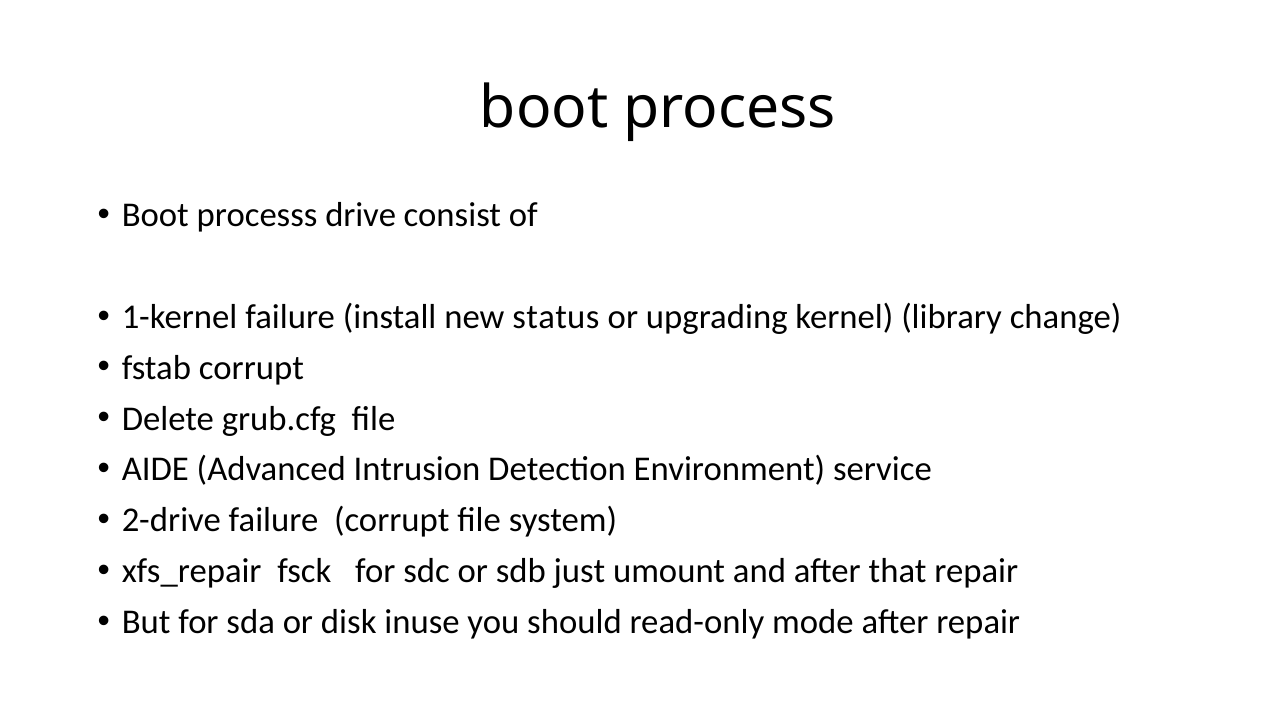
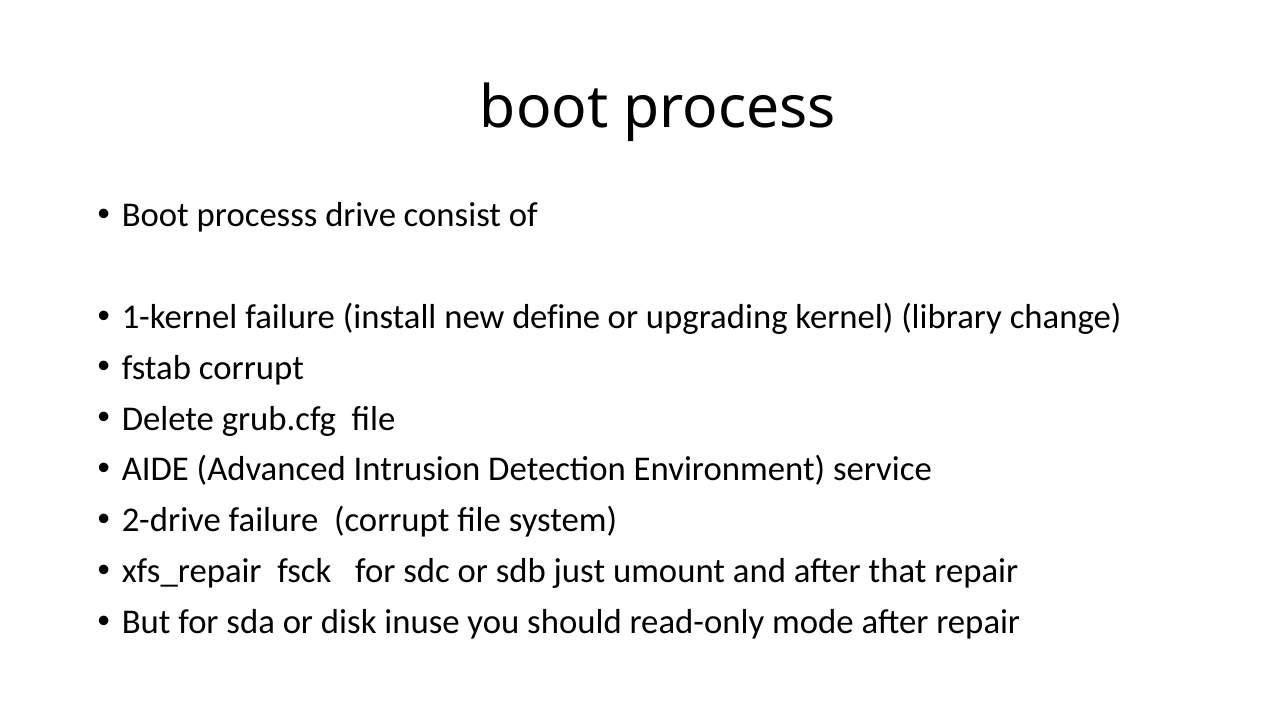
status: status -> define (556, 317)
